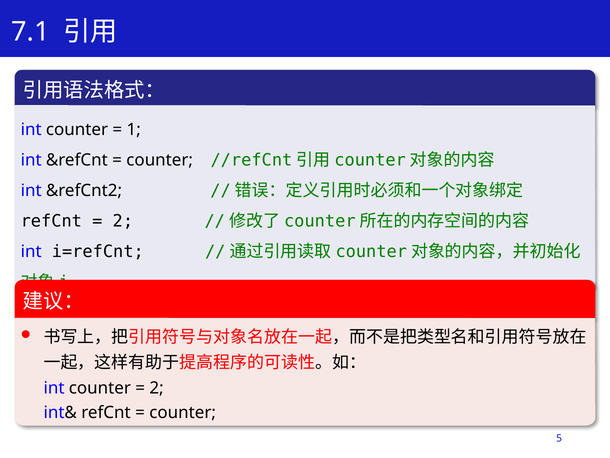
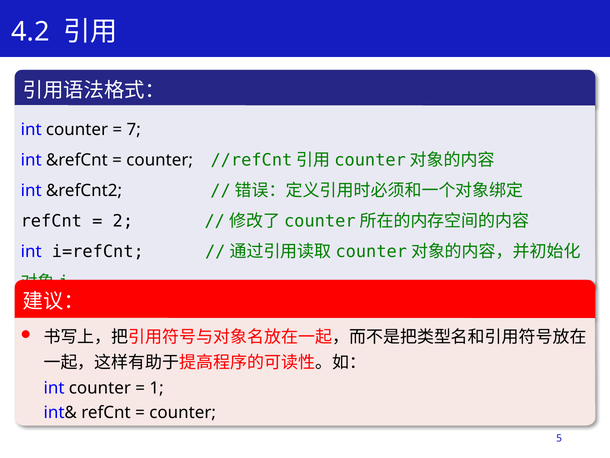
7.1: 7.1 -> 4.2 (31, 32)
1: 1 -> 7 (134, 129)
2: 2 -> 1 (157, 388)
